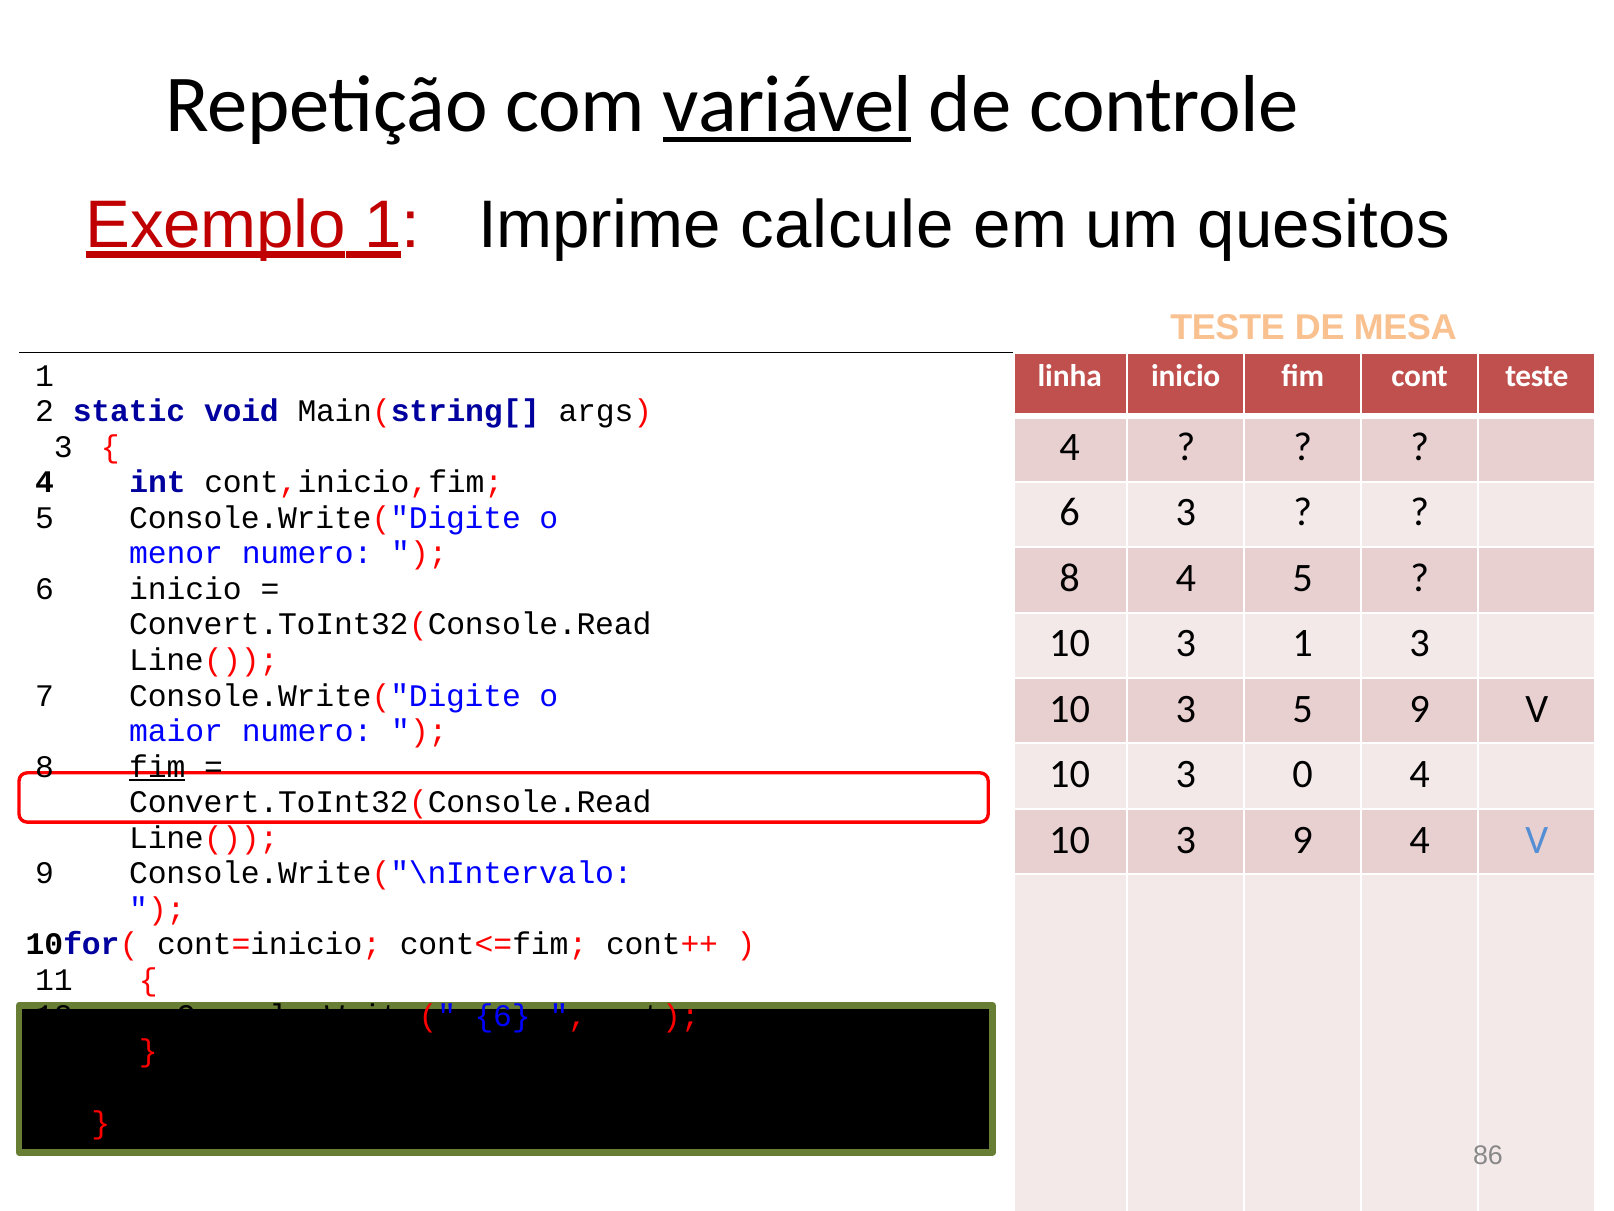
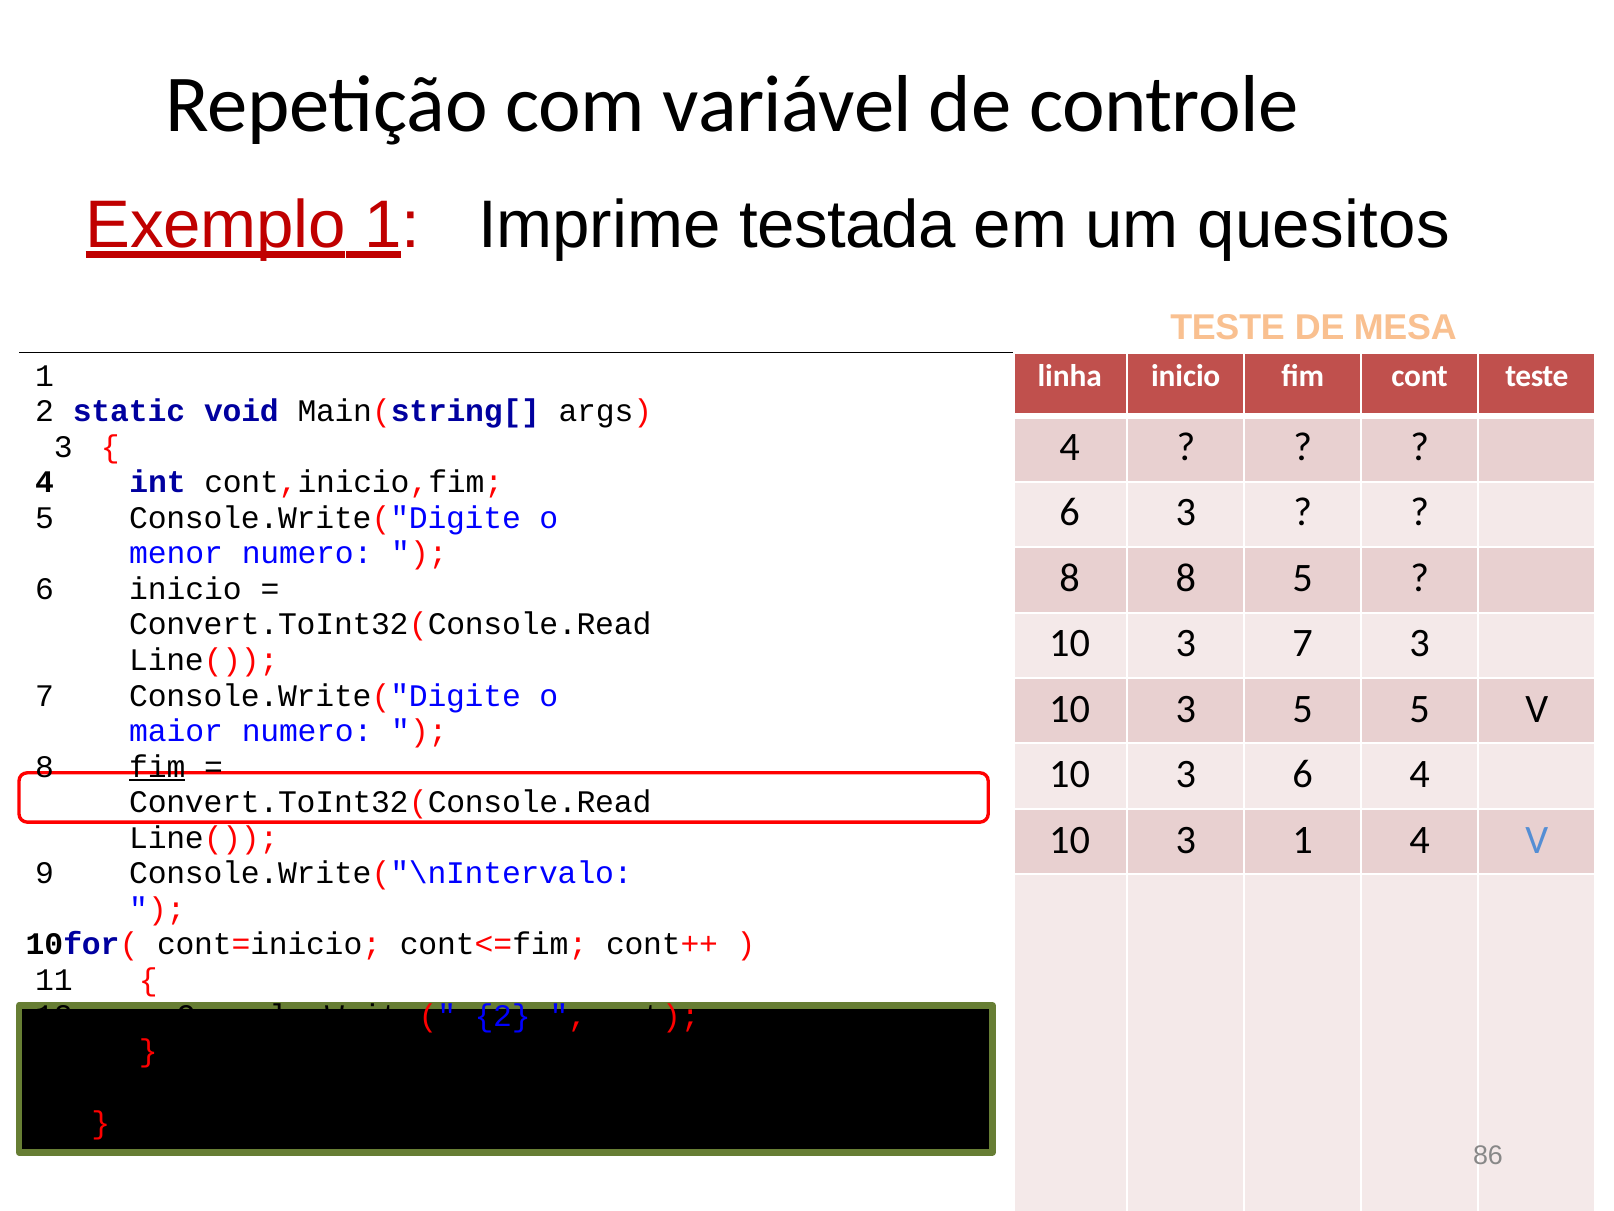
variável underline: present -> none (788, 105)
calcule: calcule -> testada (848, 225)
8 4: 4 -> 8 (1186, 578)
3 1: 1 -> 7 (1303, 643)
5 9: 9 -> 5 (1420, 708)
3 0: 0 -> 6 (1303, 774)
3 9: 9 -> 1 (1303, 839)
Console.Write( 6: 6 -> 2 (503, 1015)
